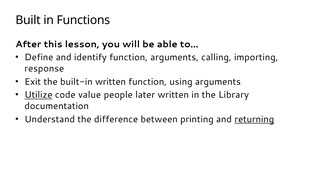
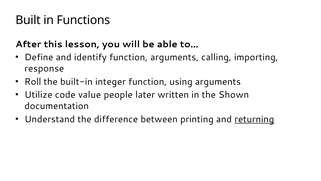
Exit: Exit -> Roll (33, 82)
built-in written: written -> integer (111, 82)
Utilize underline: present -> none (38, 95)
Library: Library -> Shown (234, 95)
